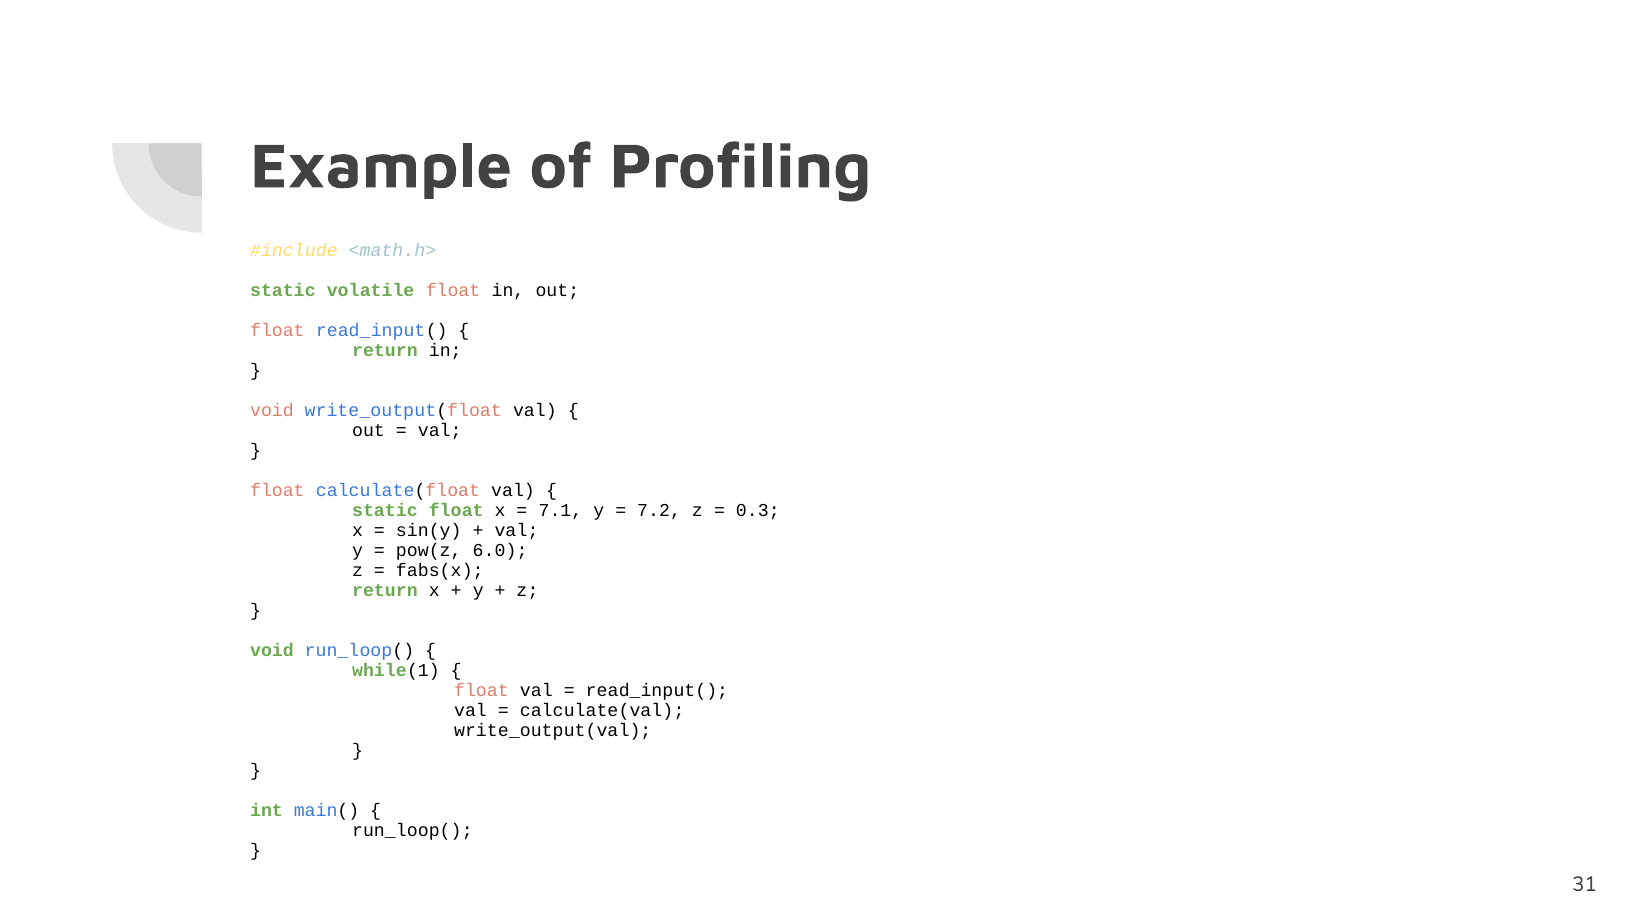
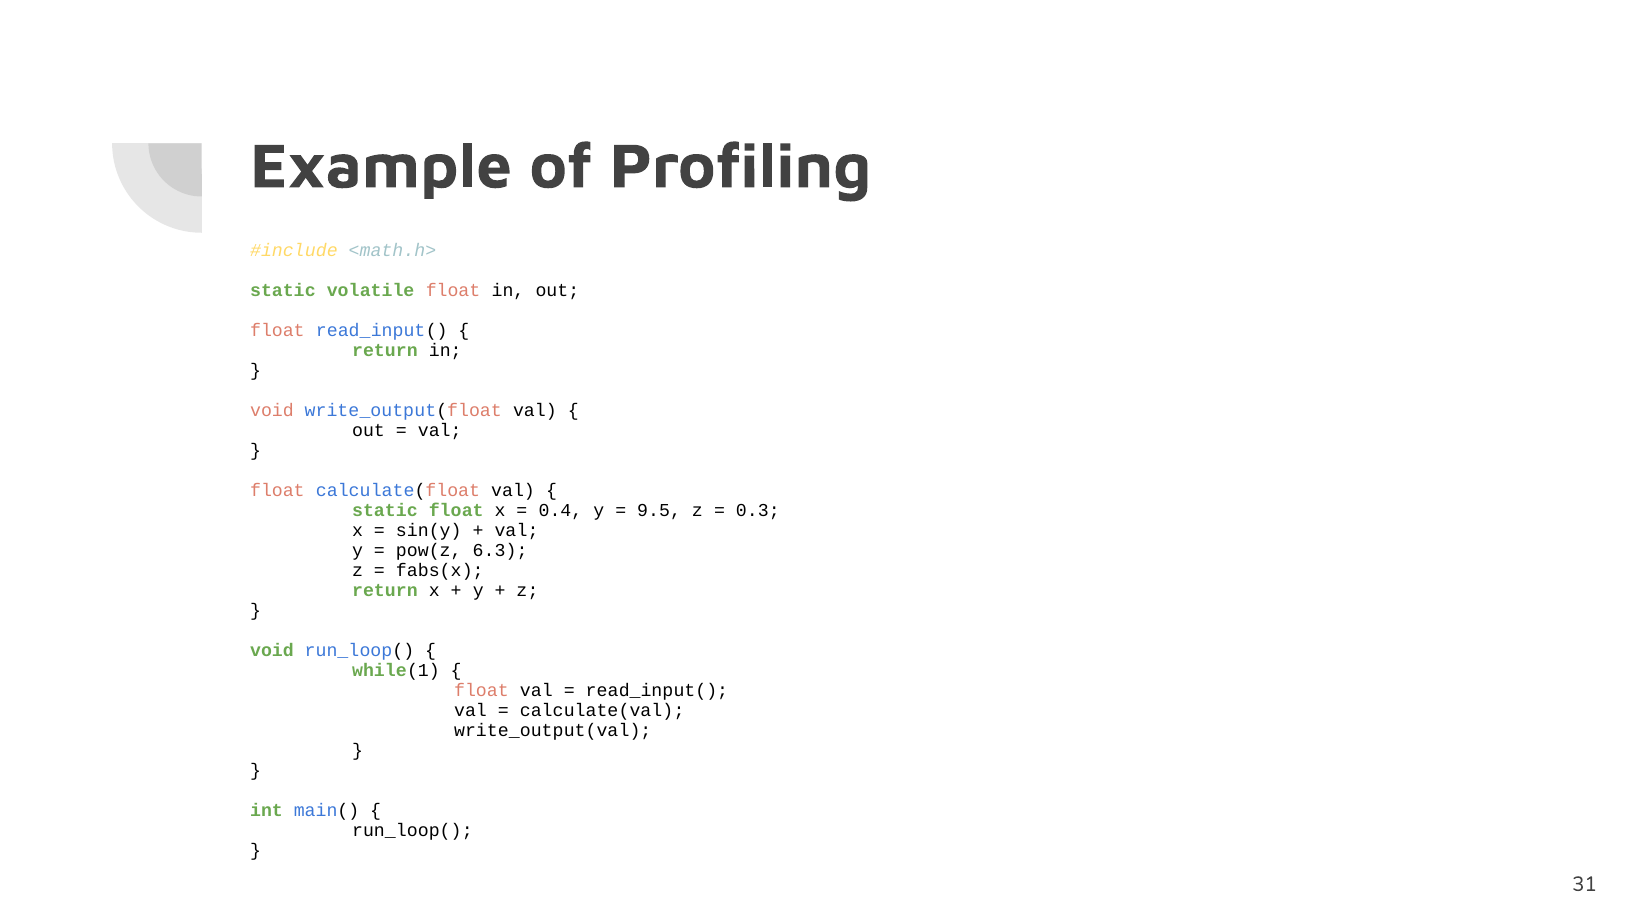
7.1: 7.1 -> 0.4 (560, 511)
7.2: 7.2 -> 9.5 (659, 511)
6.0: 6.0 -> 6.3 (500, 551)
